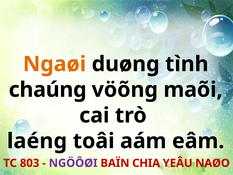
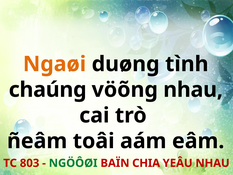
vöõng maõi: maõi -> nhau (193, 90)
laéng: laéng -> ñeâm (37, 141)
NGÖÔØI colour: purple -> green (73, 163)
YEÂU NAØO: NAØO -> NHAU (213, 163)
